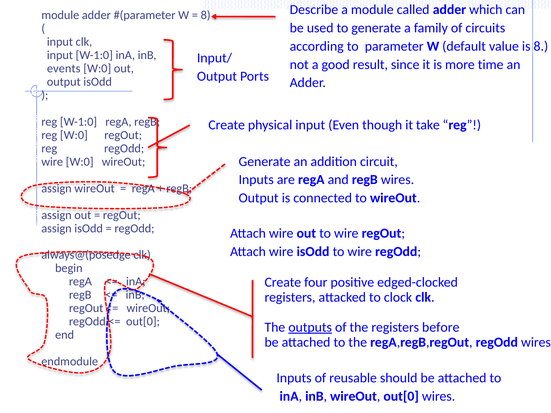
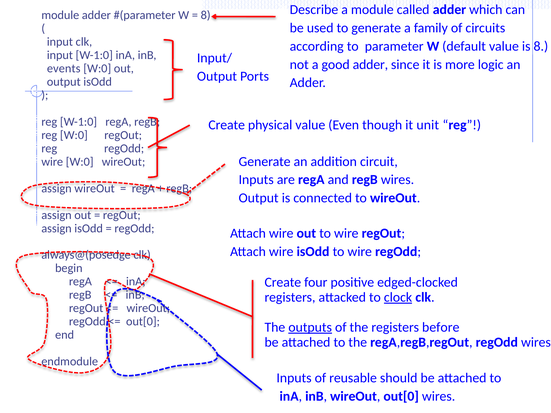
good result: result -> adder (370, 65)
time: time -> logic (491, 65)
physical input: input -> value (310, 125)
take: take -> unit (428, 125)
clock underline: none -> present (398, 297)
